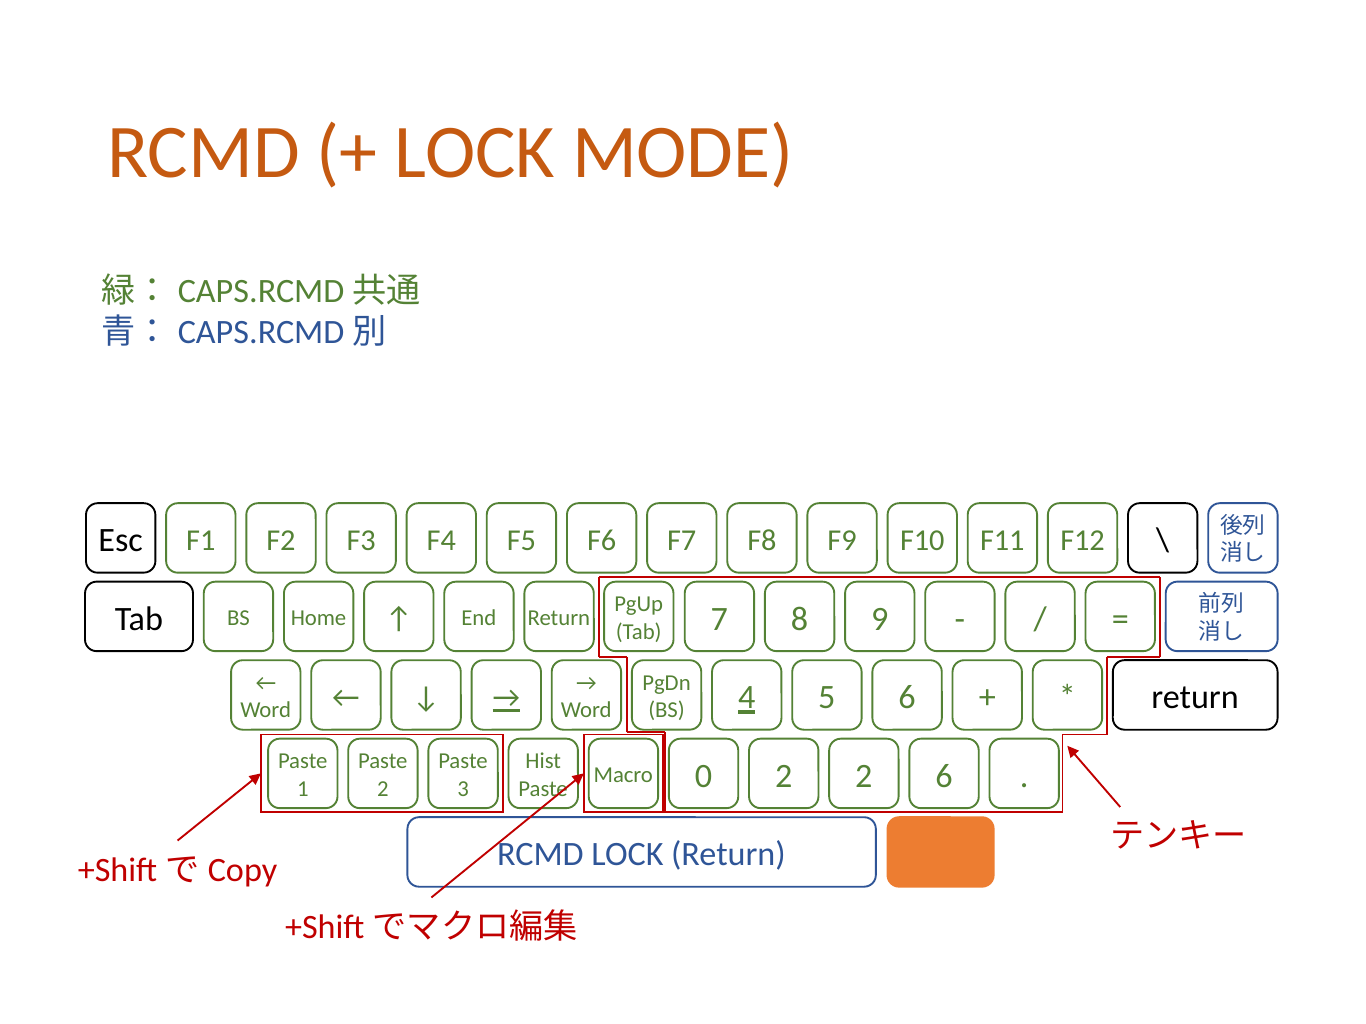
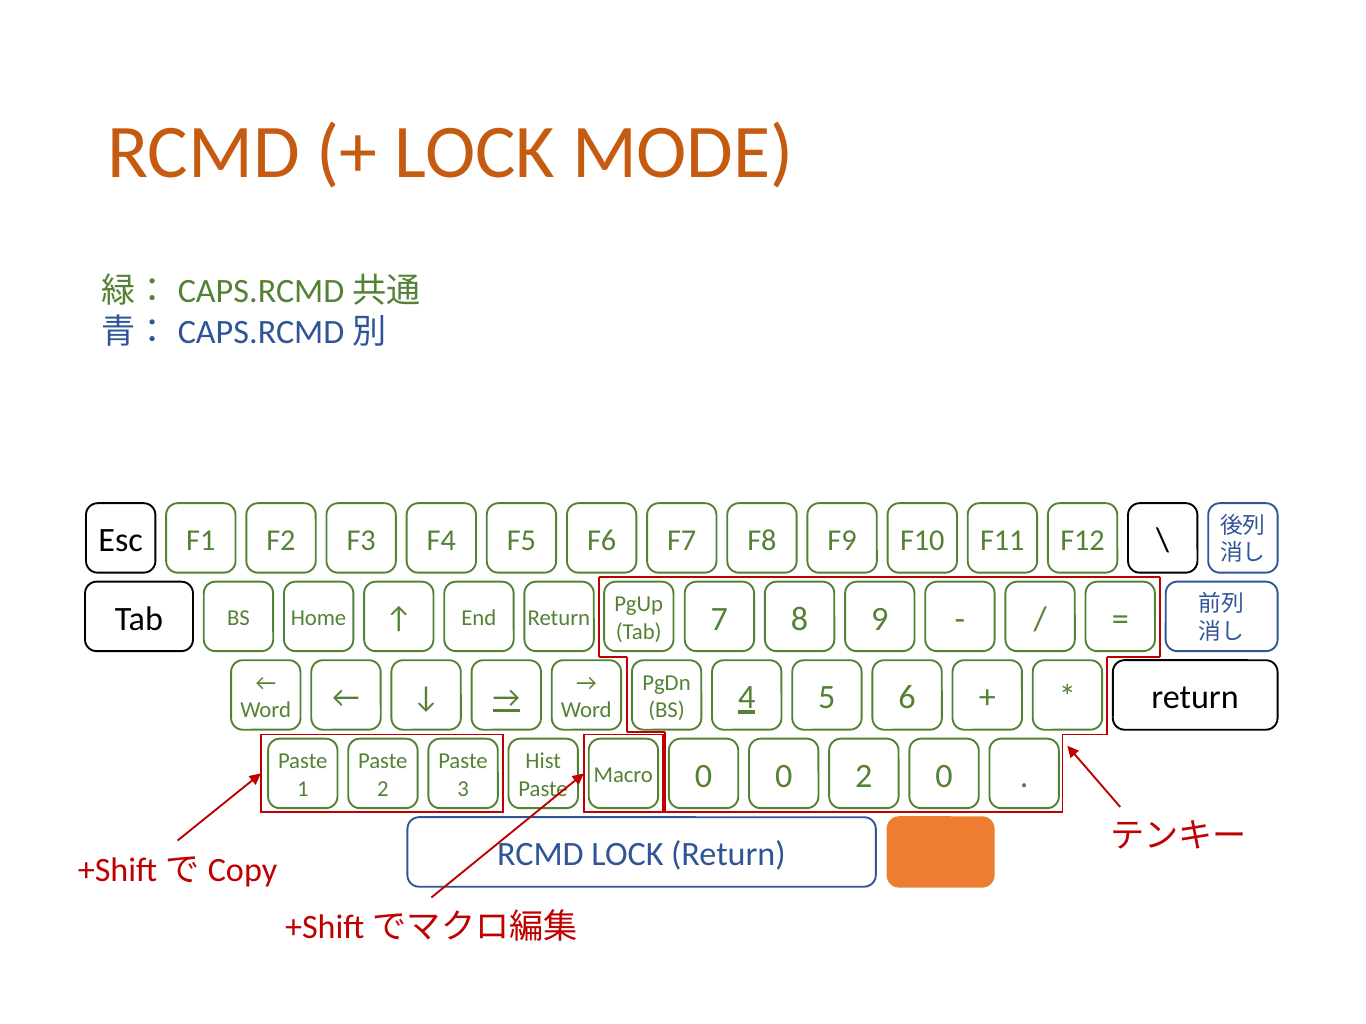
0 2: 2 -> 0 (784, 776)
2 6: 6 -> 0 (944, 776)
